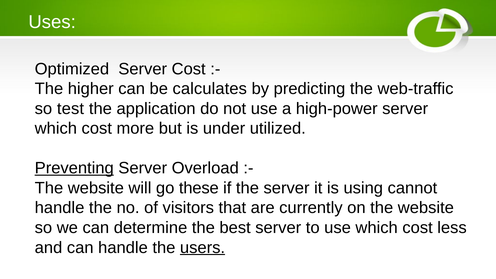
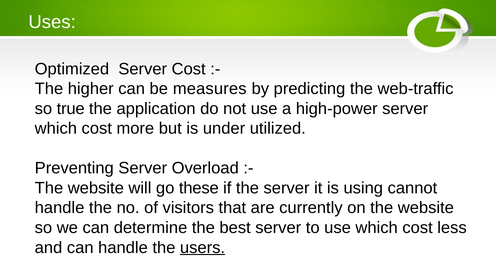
calculates: calculates -> measures (210, 89)
test: test -> true (71, 109)
Preventing underline: present -> none (74, 168)
